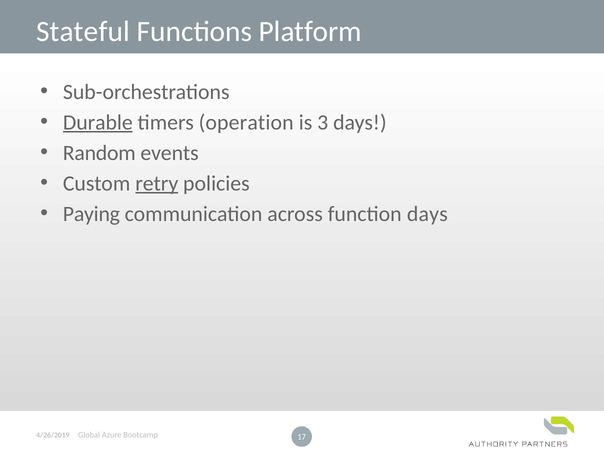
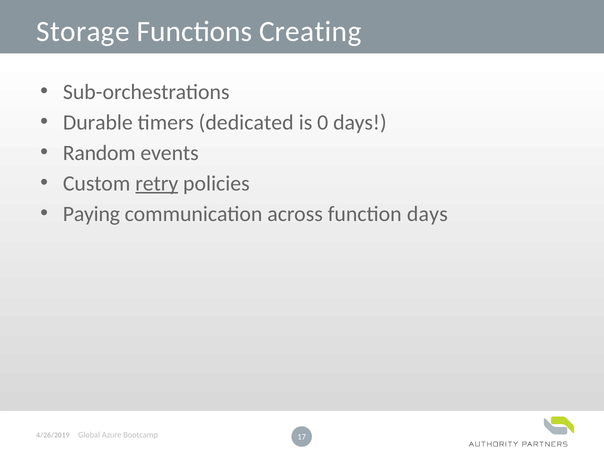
Stateful: Stateful -> Storage (83, 32)
Platform: Platform -> Creating (310, 32)
Durable underline: present -> none (98, 122)
operation: operation -> dedicated (246, 122)
3: 3 -> 0 (323, 122)
